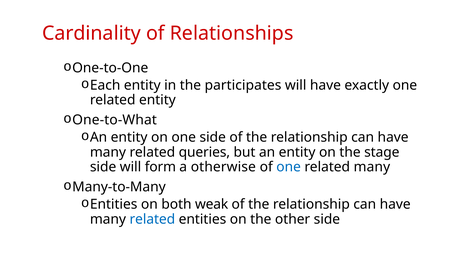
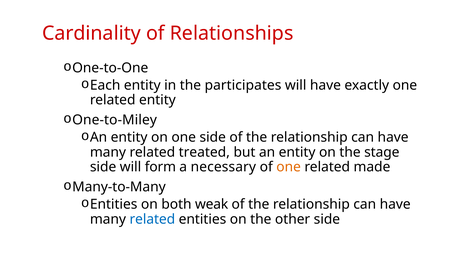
One-to-What: One-to-What -> One-to-Miley (115, 120)
queries: queries -> treated (204, 152)
otherwise: otherwise -> necessary (223, 167)
one colour: blue -> orange (289, 167)
related many: many -> made (372, 167)
